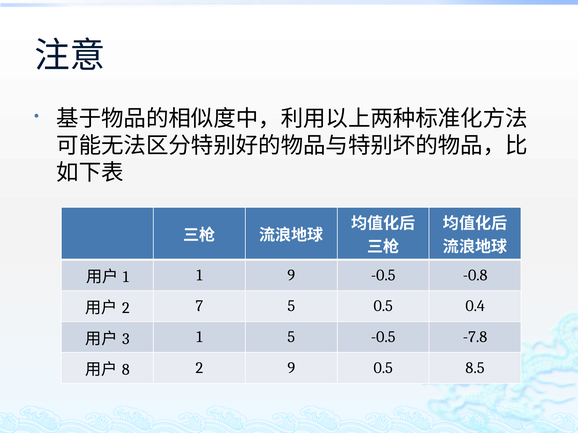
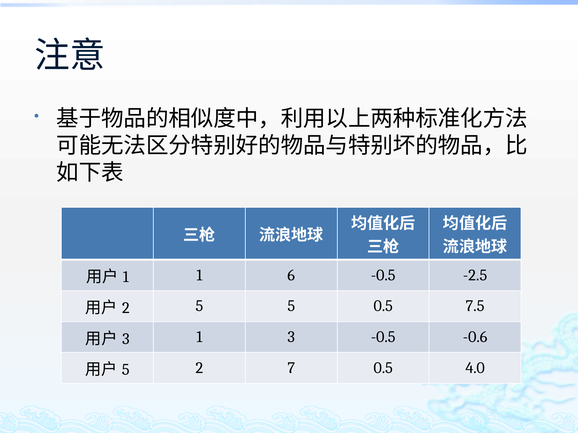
1 9: 9 -> 6 (291, 275)
-0.8: -0.8 -> -2.5 (475, 275)
2 7: 7 -> 5 (199, 306)
0.4: 0.4 -> 7.5 (475, 306)
1 5: 5 -> 3 (291, 337)
-7.8: -7.8 -> -0.6 (475, 337)
8: 8 -> 5 (126, 370)
2 9: 9 -> 7 (291, 368)
8.5: 8.5 -> 4.0 (475, 368)
